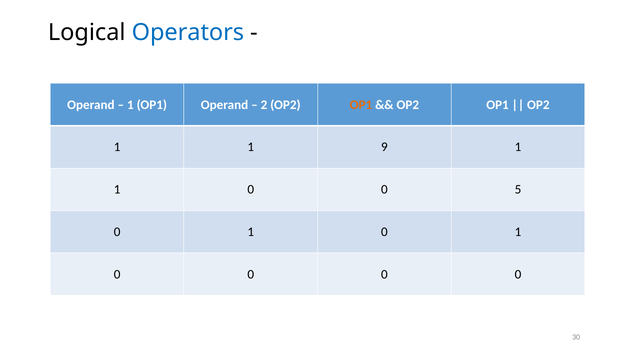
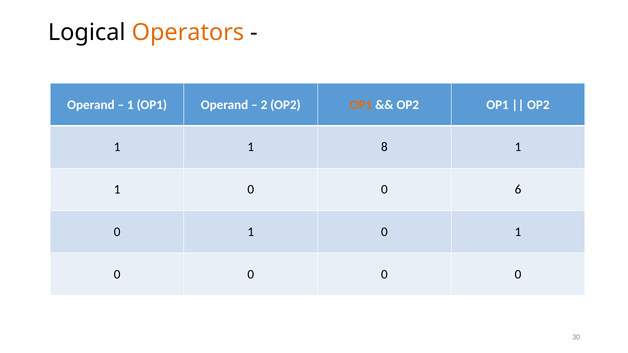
Operators colour: blue -> orange (188, 32)
9: 9 -> 8 (384, 147)
5: 5 -> 6 (518, 190)
